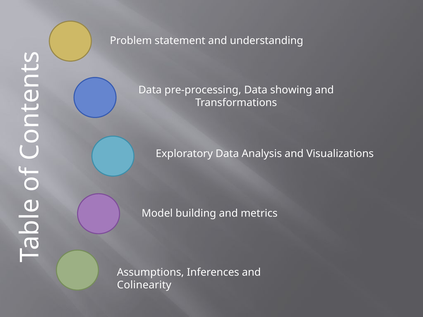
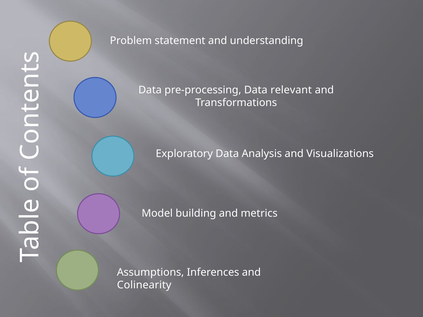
showing: showing -> relevant (291, 90)
